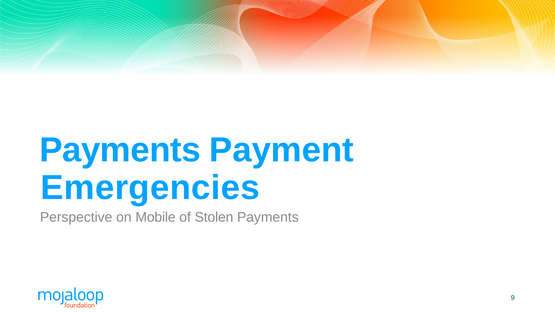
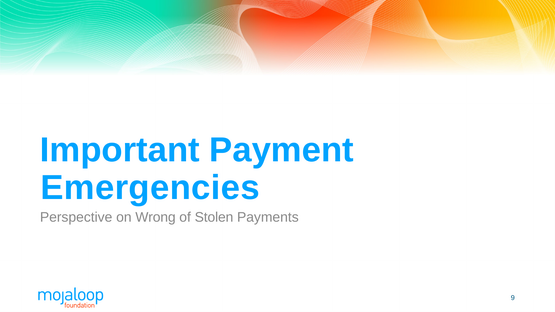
Payments: Payments -> Important (120, 150)
Mobile: Mobile -> Wrong (156, 217)
